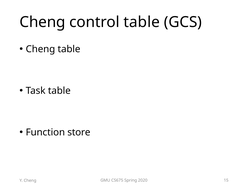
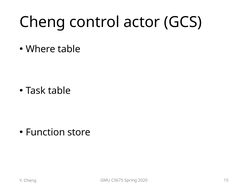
control table: table -> actor (142, 22)
Cheng: Cheng -> Where (40, 49)
